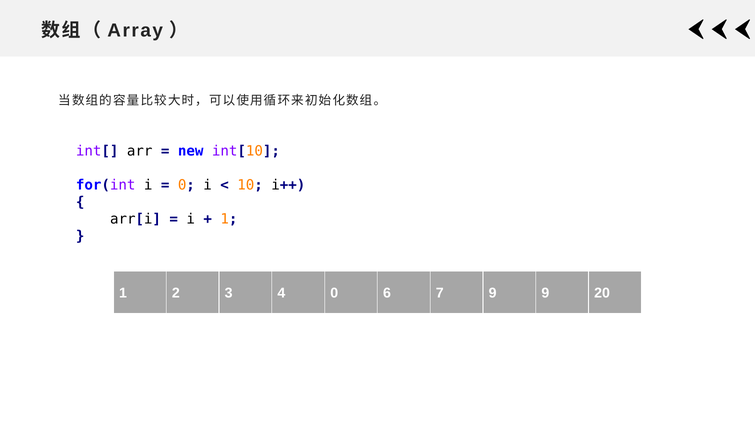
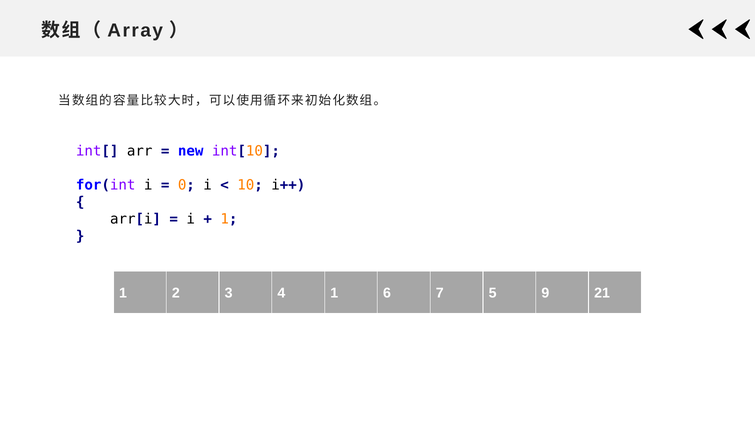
4 0: 0 -> 1 (334, 293)
7 9: 9 -> 5 (493, 293)
20: 20 -> 21 (602, 293)
